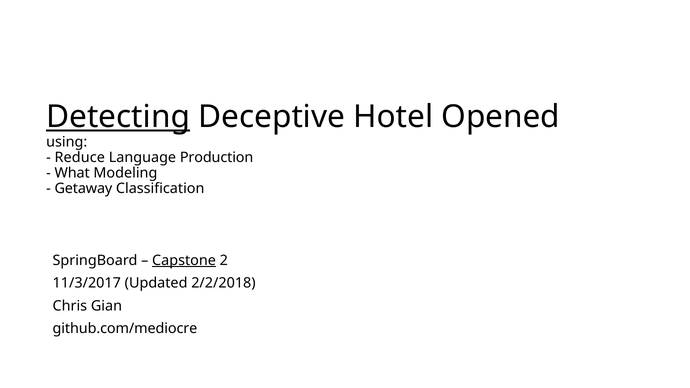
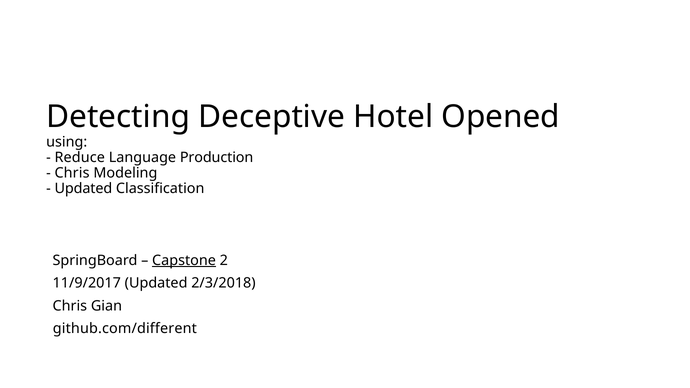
Detecting underline: present -> none (118, 117)
What: What -> Chris (72, 173)
Getaway: Getaway -> Updated (83, 189)
11/3/2017: 11/3/2017 -> 11/9/2017 (87, 283)
2/2/2018: 2/2/2018 -> 2/3/2018 (223, 283)
github.com/mediocre: github.com/mediocre -> github.com/different (125, 329)
